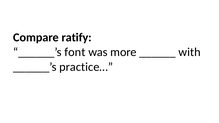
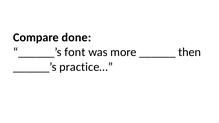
ratify: ratify -> done (76, 37)
with: with -> then (190, 52)
